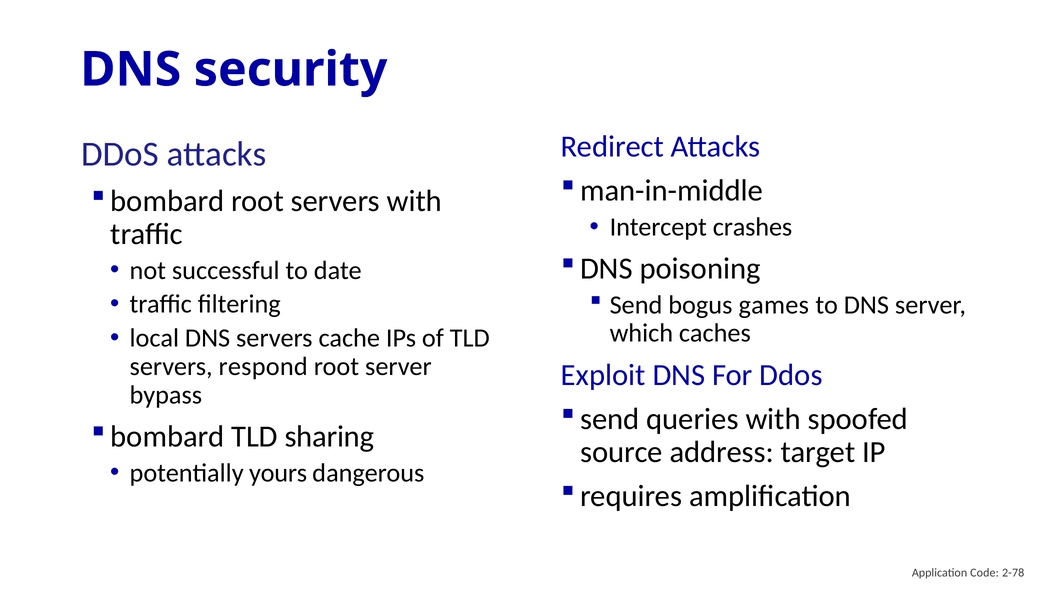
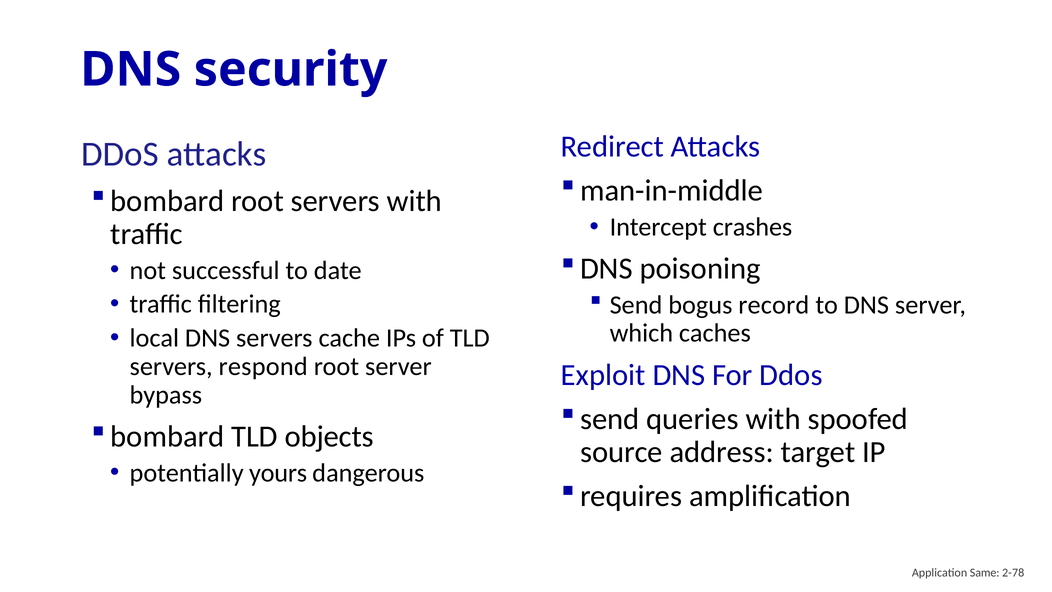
games: games -> record (774, 305)
sharing: sharing -> objects (329, 436)
Code: Code -> Same (985, 572)
